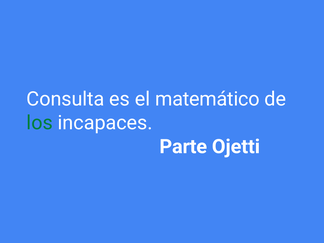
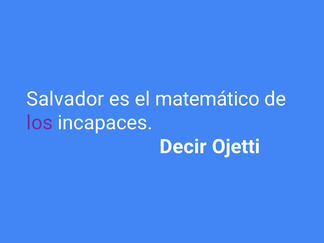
Consulta: Consulta -> Salvador (65, 99)
los colour: green -> purple (40, 123)
Parte: Parte -> Decir (183, 147)
